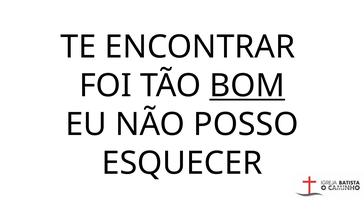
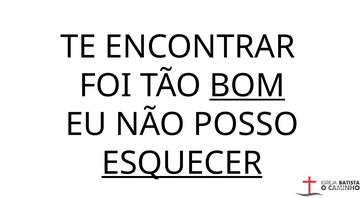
ESQUECER underline: none -> present (182, 163)
